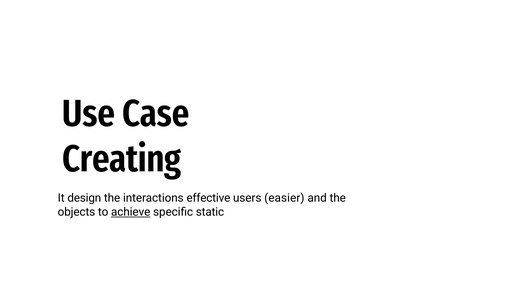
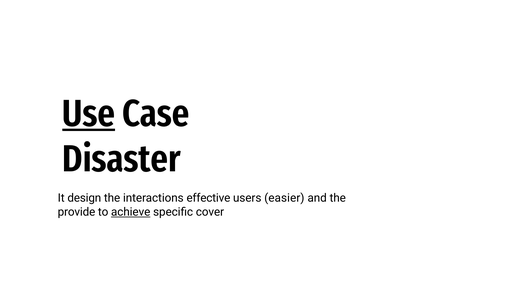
Use underline: none -> present (89, 113)
Creating: Creating -> Disaster (121, 159)
objects: objects -> provide (77, 212)
static: static -> cover (210, 212)
